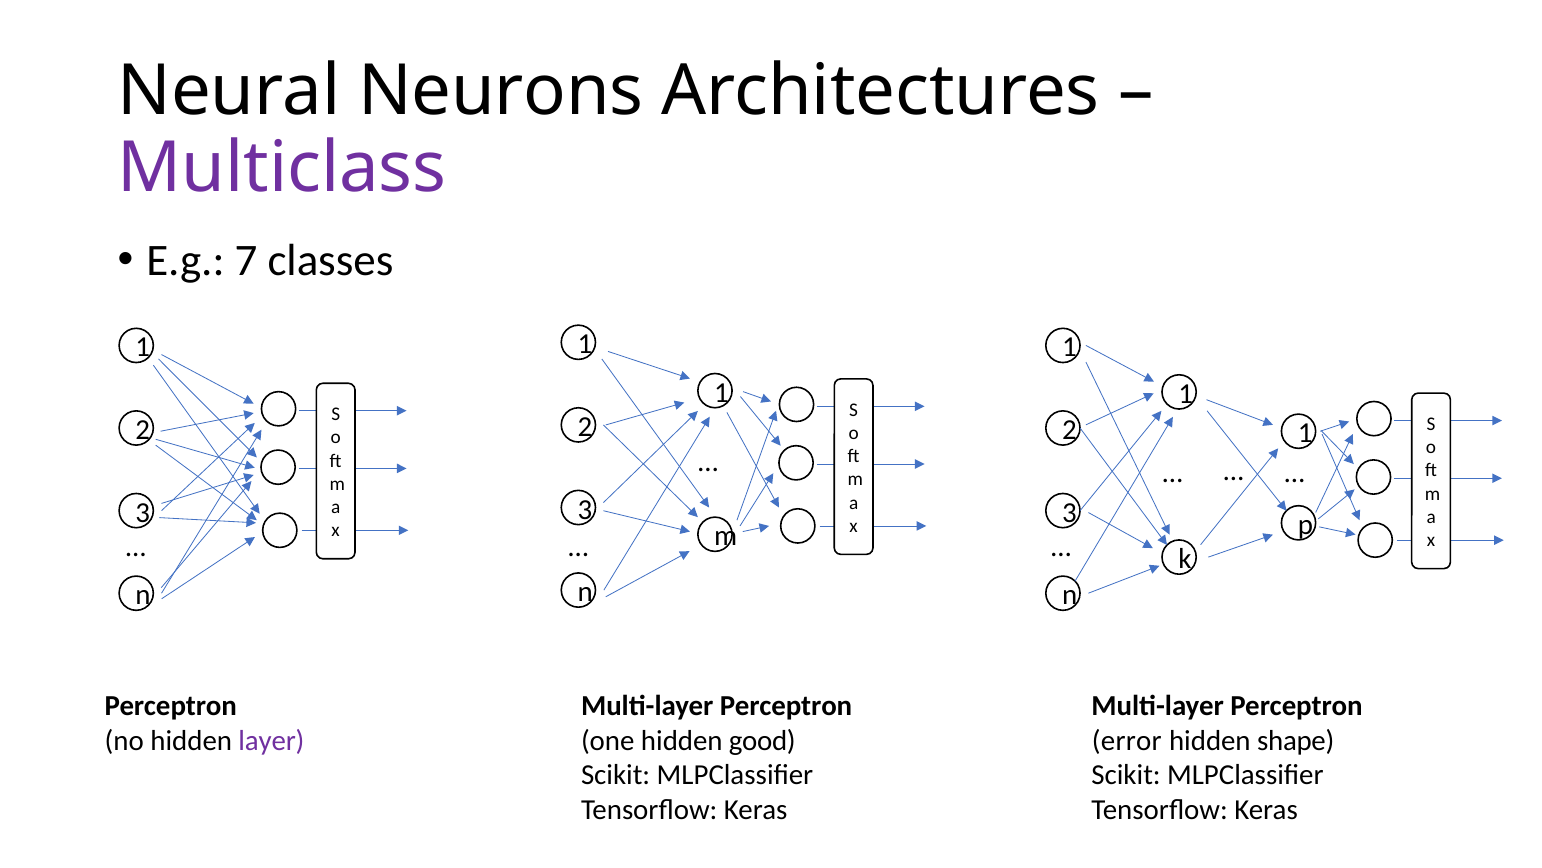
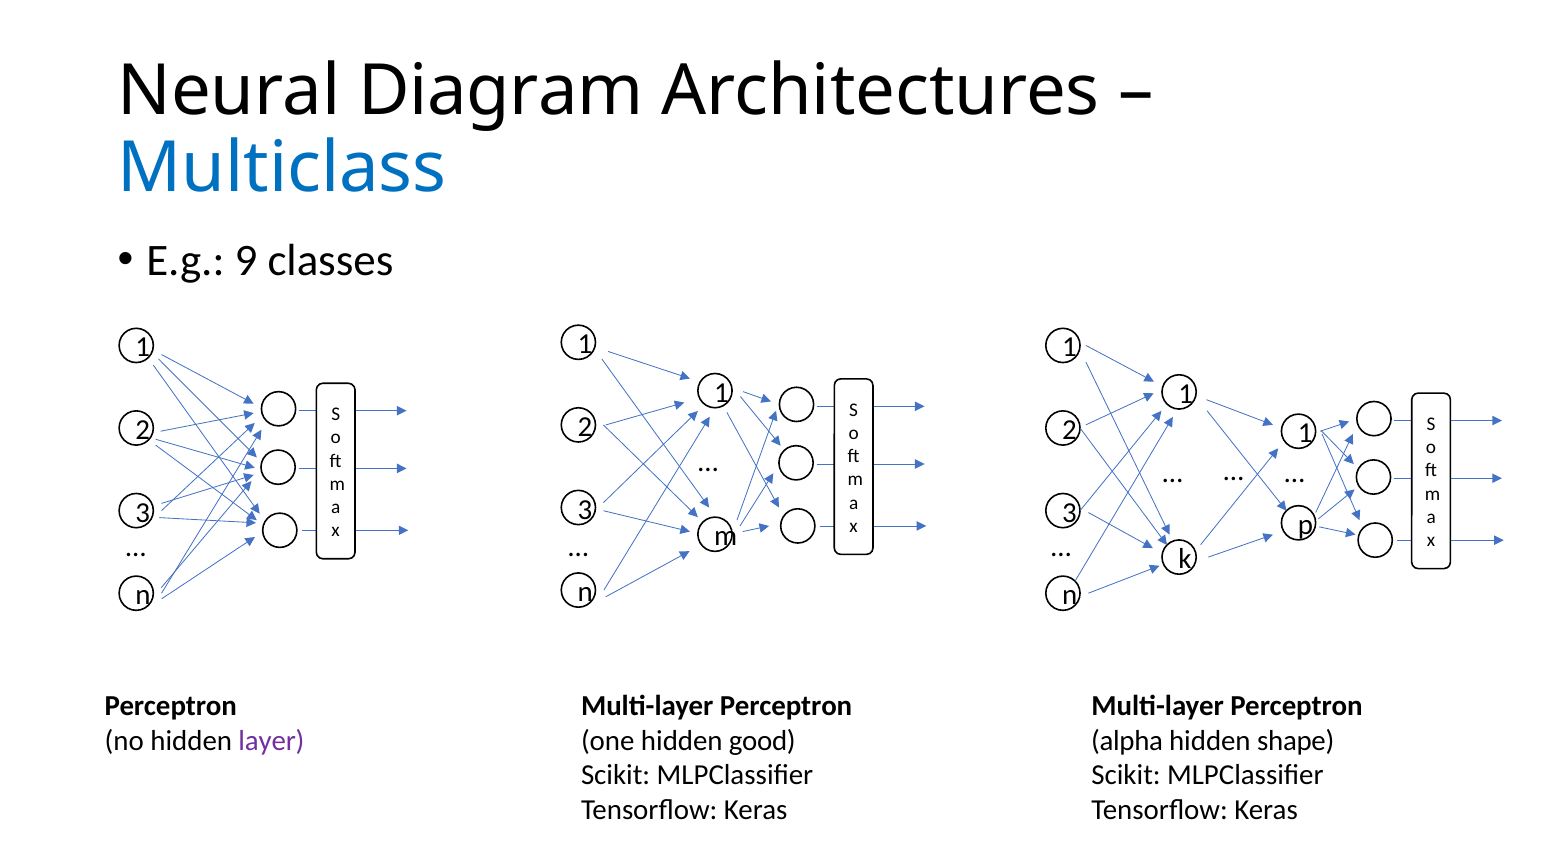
Neurons: Neurons -> Diagram (501, 91)
Multiclass colour: purple -> blue (282, 168)
7: 7 -> 9 (246, 261)
error: error -> alpha (1127, 740)
